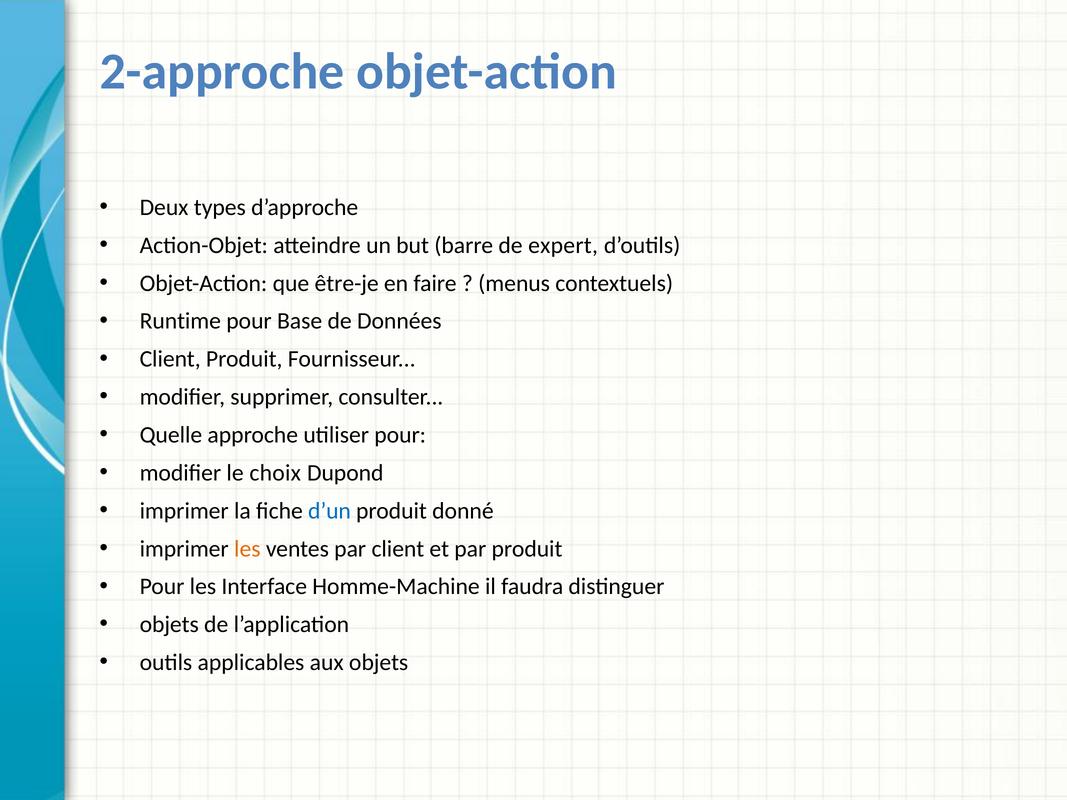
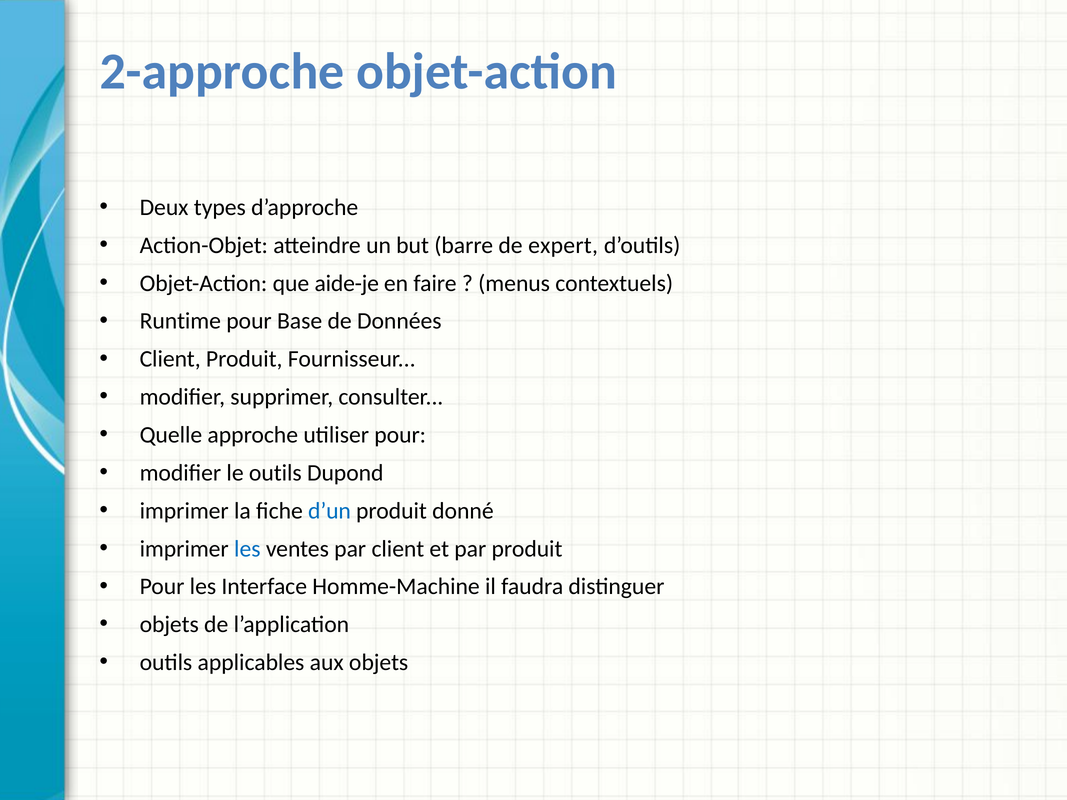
être-je: être-je -> aide-je (347, 283)
le choix: choix -> outils (275, 473)
les colour: orange -> blue (247, 549)
